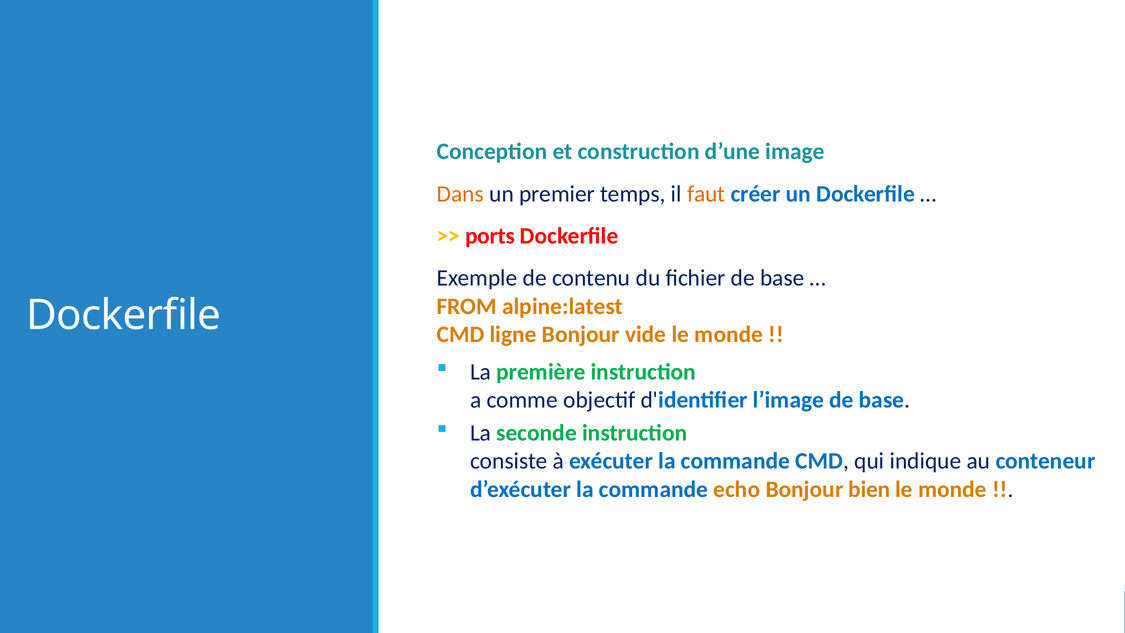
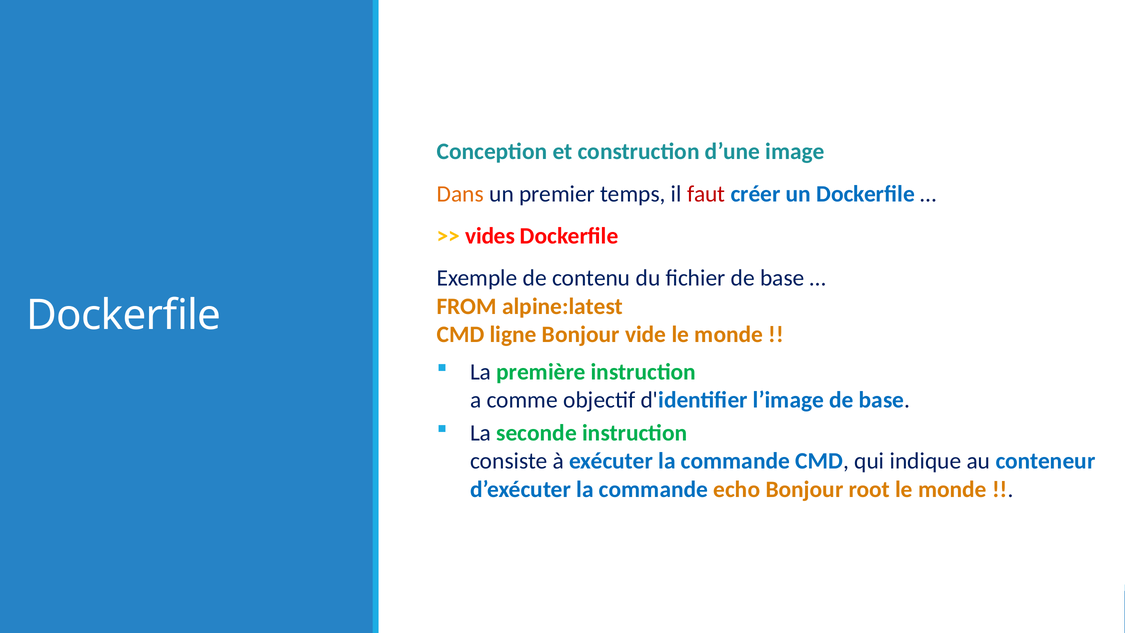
faut colour: orange -> red (706, 194)
ports: ports -> vides (490, 236)
bien: bien -> root (869, 489)
